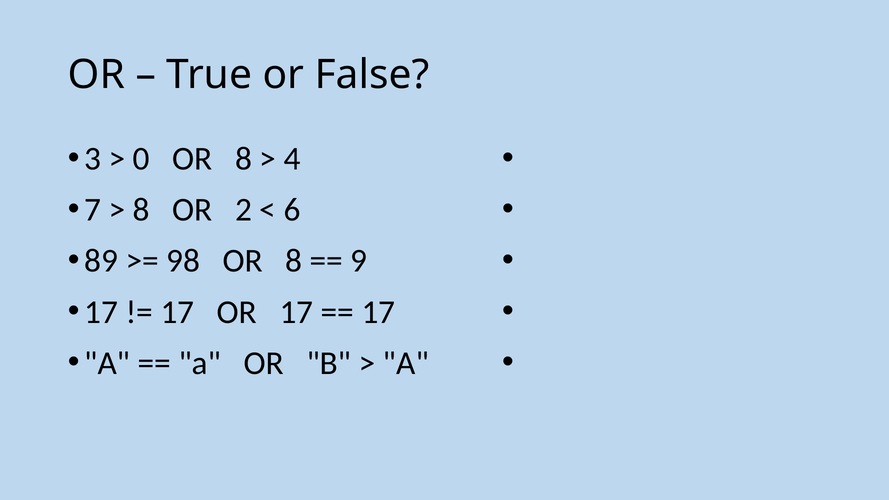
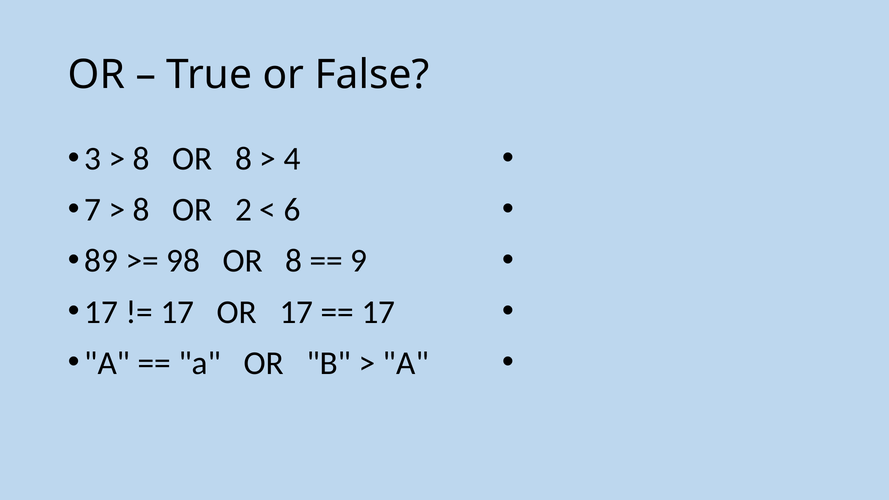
0: 0 -> 8 (141, 159)
